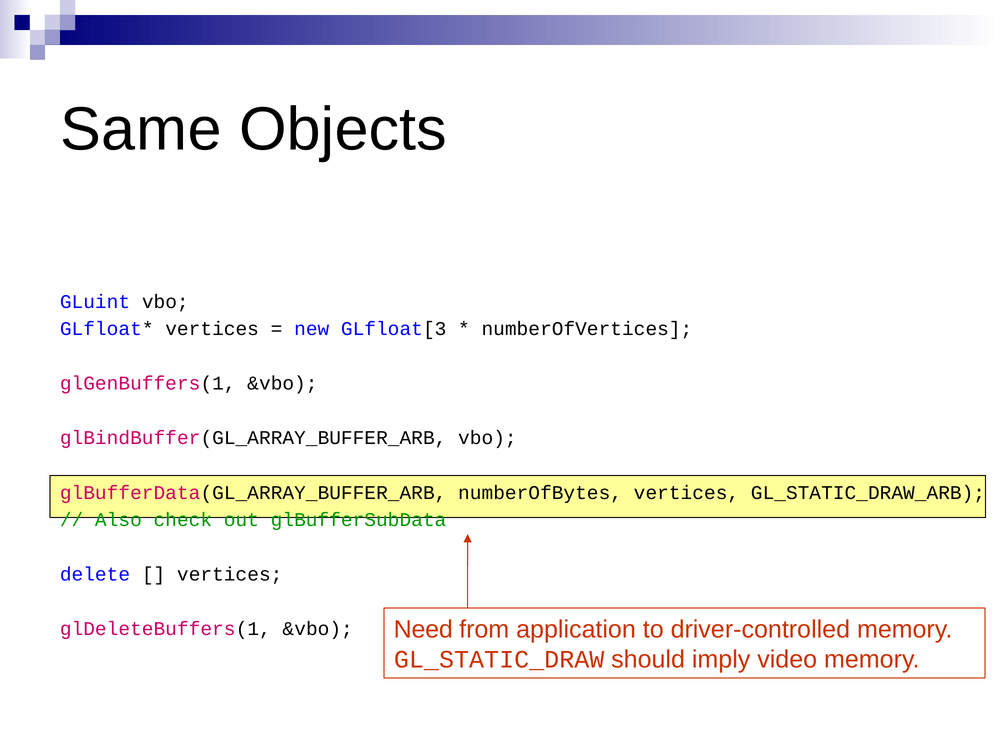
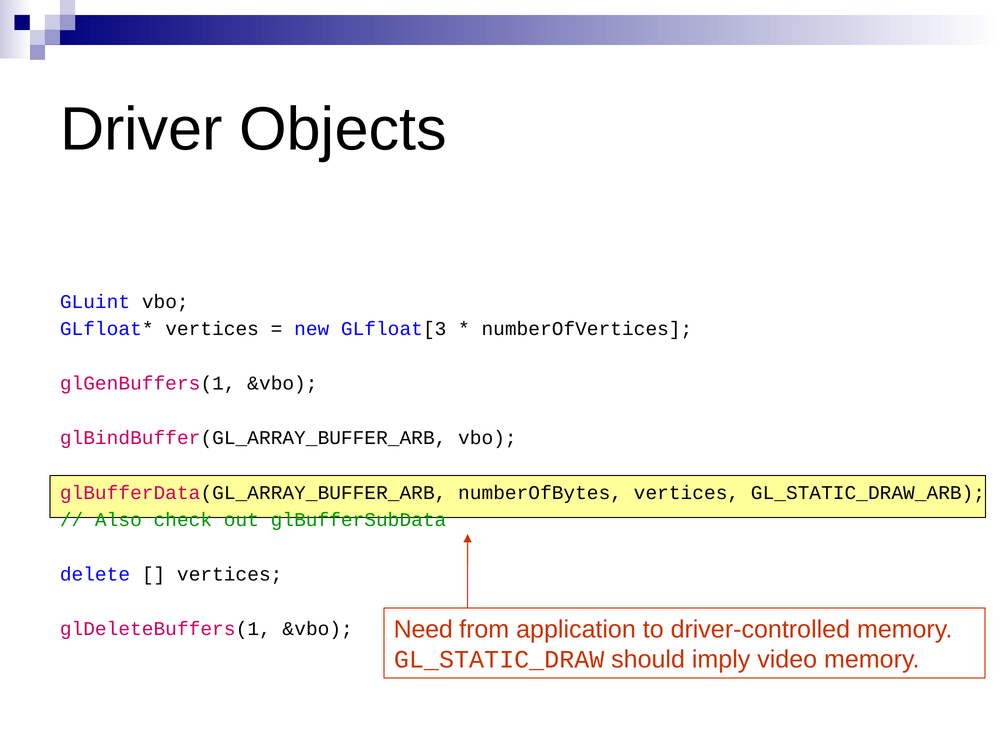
Same: Same -> Driver (141, 130)
